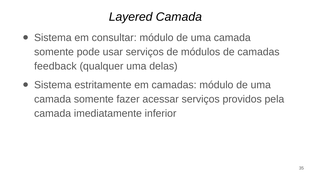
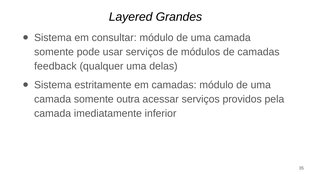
Layered Camada: Camada -> Grandes (179, 17)
fazer: fazer -> outra (128, 99)
